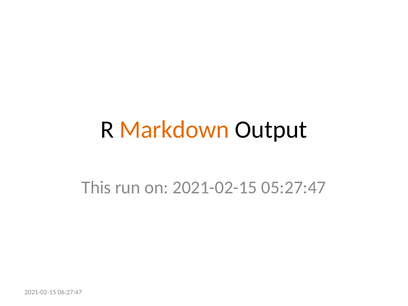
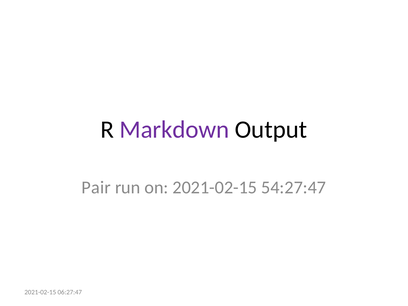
Markdown colour: orange -> purple (174, 130)
This: This -> Pair (96, 188)
05:27:47: 05:27:47 -> 54:27:47 (294, 188)
